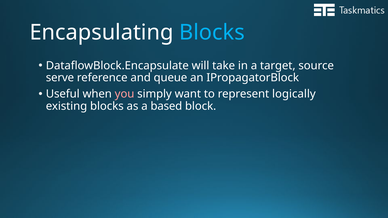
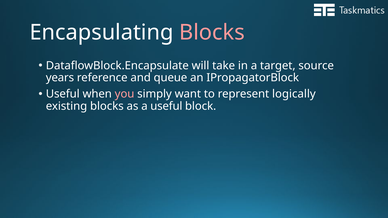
Blocks colour: light blue -> pink (212, 33)
serve: serve -> years (60, 78)
a based: based -> useful (166, 106)
